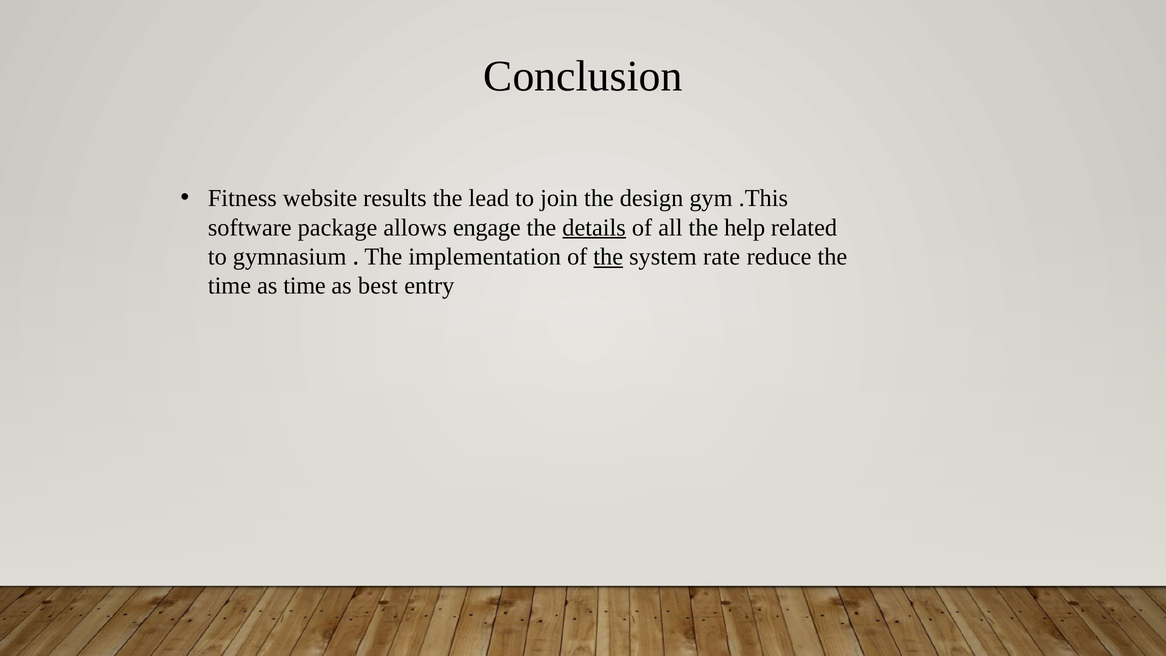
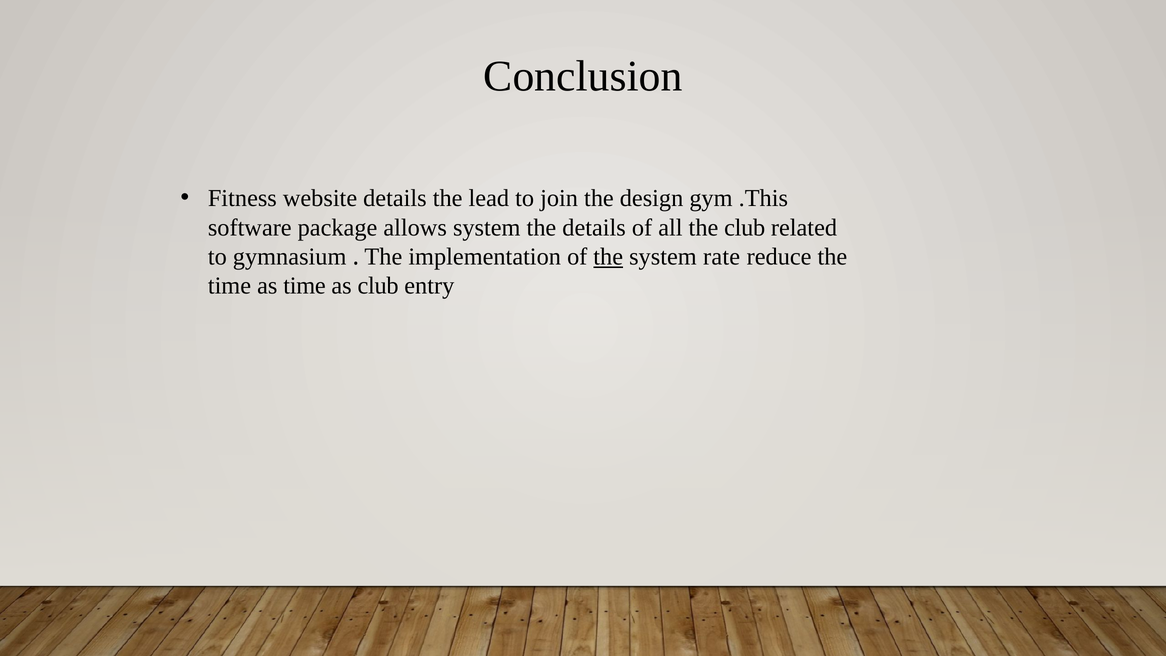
website results: results -> details (395, 198)
allows engage: engage -> system (487, 227)
details underline: present -> none (594, 227)
the help: help -> club (745, 227)
as best: best -> club (378, 286)
